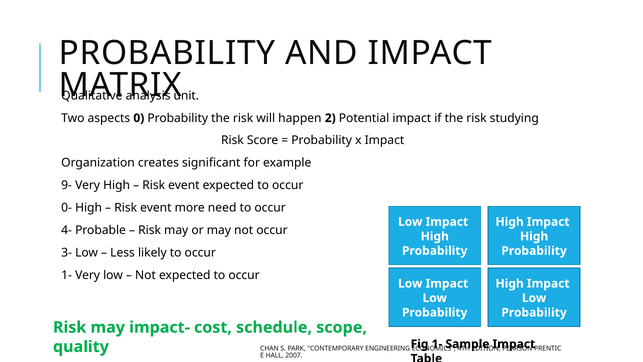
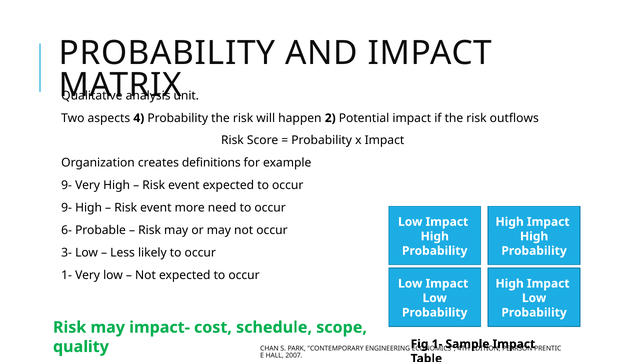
0: 0 -> 4 (139, 118)
studying: studying -> outflows (514, 118)
significant: significant -> definitions (211, 163)
0-: 0- -> 9- (67, 208)
4-: 4- -> 6- (67, 230)
